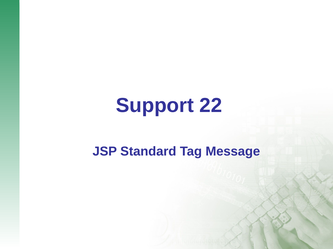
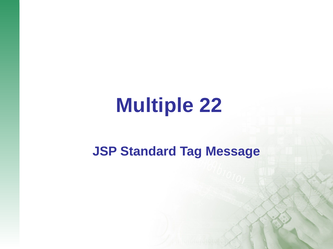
Support: Support -> Multiple (155, 106)
